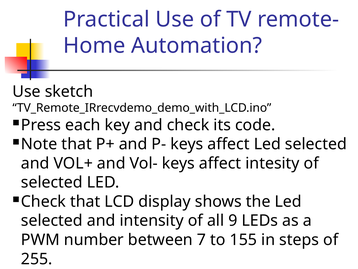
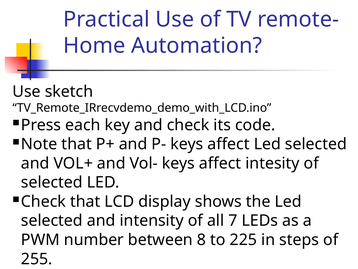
9: 9 -> 7 (233, 220)
7: 7 -> 8 (202, 239)
155: 155 -> 225 (243, 239)
